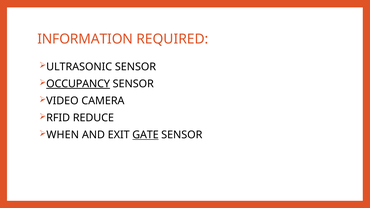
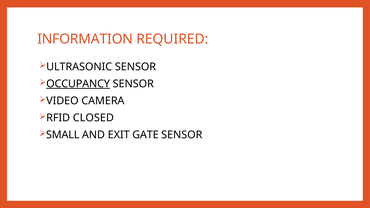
REDUCE: REDUCE -> CLOSED (93, 118)
WHEN: WHEN -> SMALL (63, 135)
GATE underline: present -> none (145, 135)
